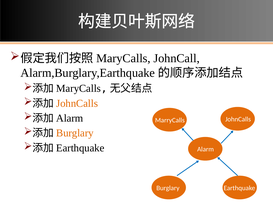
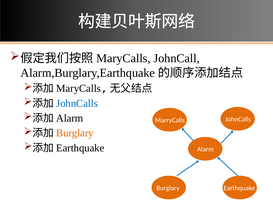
JohnCalls colour: orange -> blue (77, 103)
